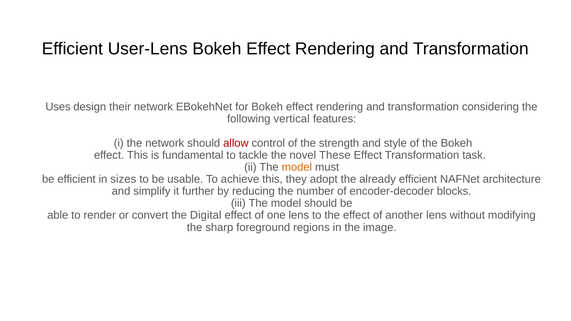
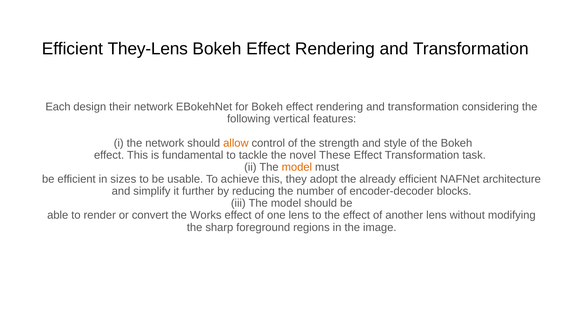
User-Lens: User-Lens -> They-Lens (148, 49)
Uses: Uses -> Each (58, 107)
allow colour: red -> orange (236, 143)
Digital: Digital -> Works (206, 215)
